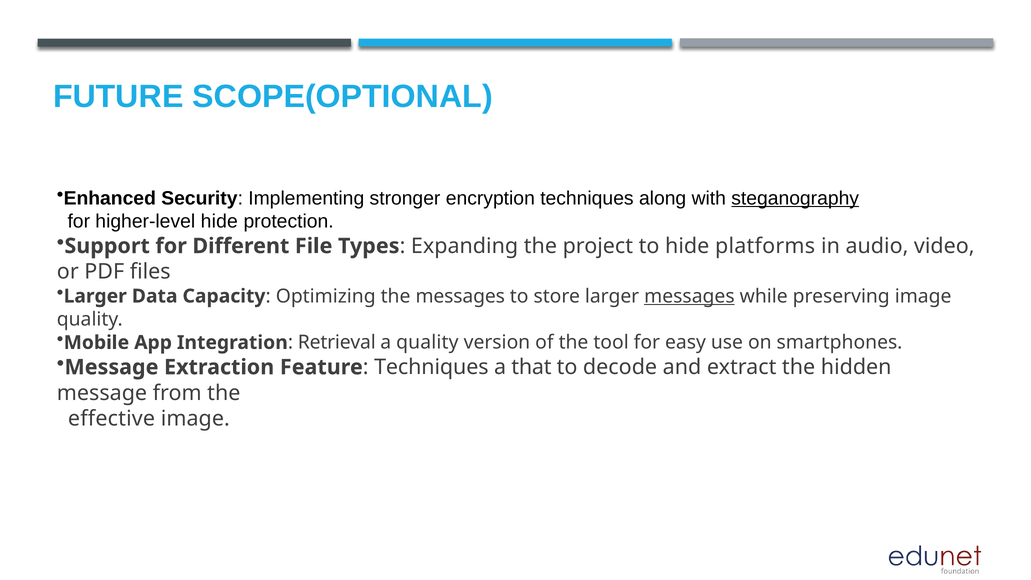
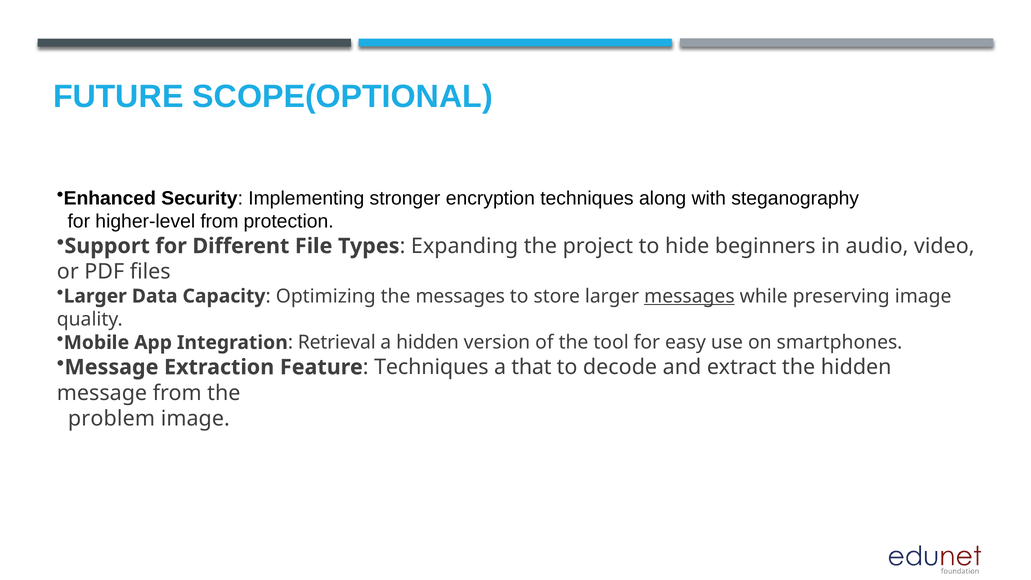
steganography underline: present -> none (795, 198)
higher-level hide: hide -> from (219, 221)
platforms: platforms -> beginners (765, 246)
a quality: quality -> hidden (428, 343)
effective: effective -> problem (112, 419)
